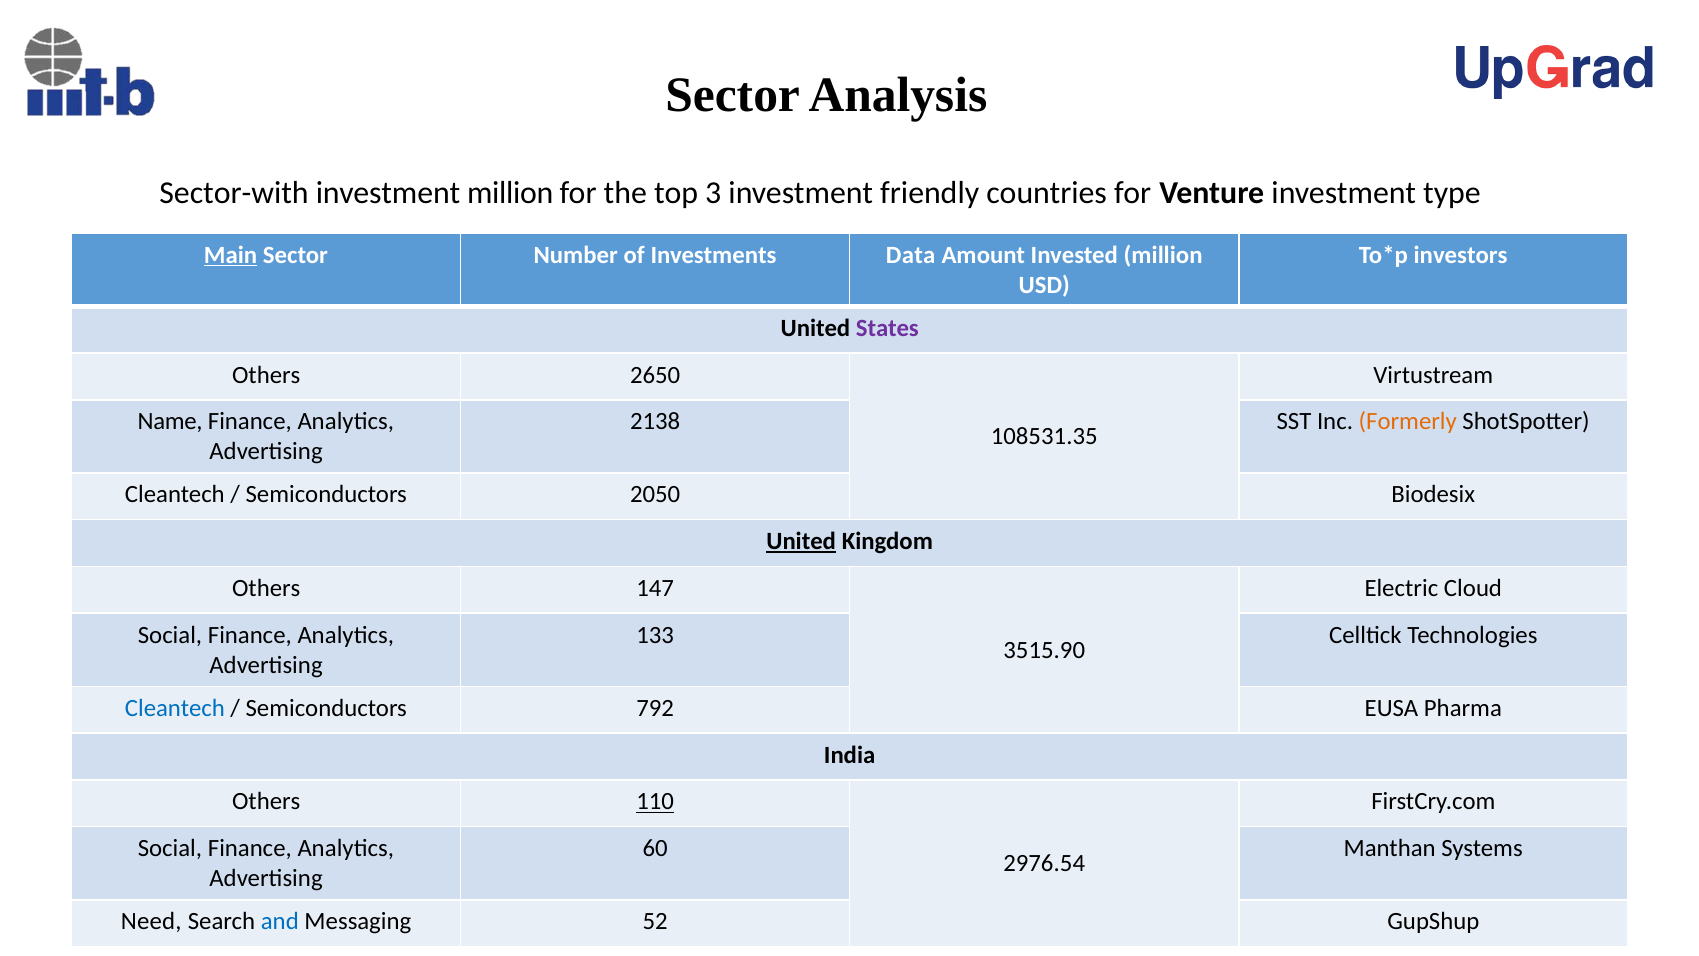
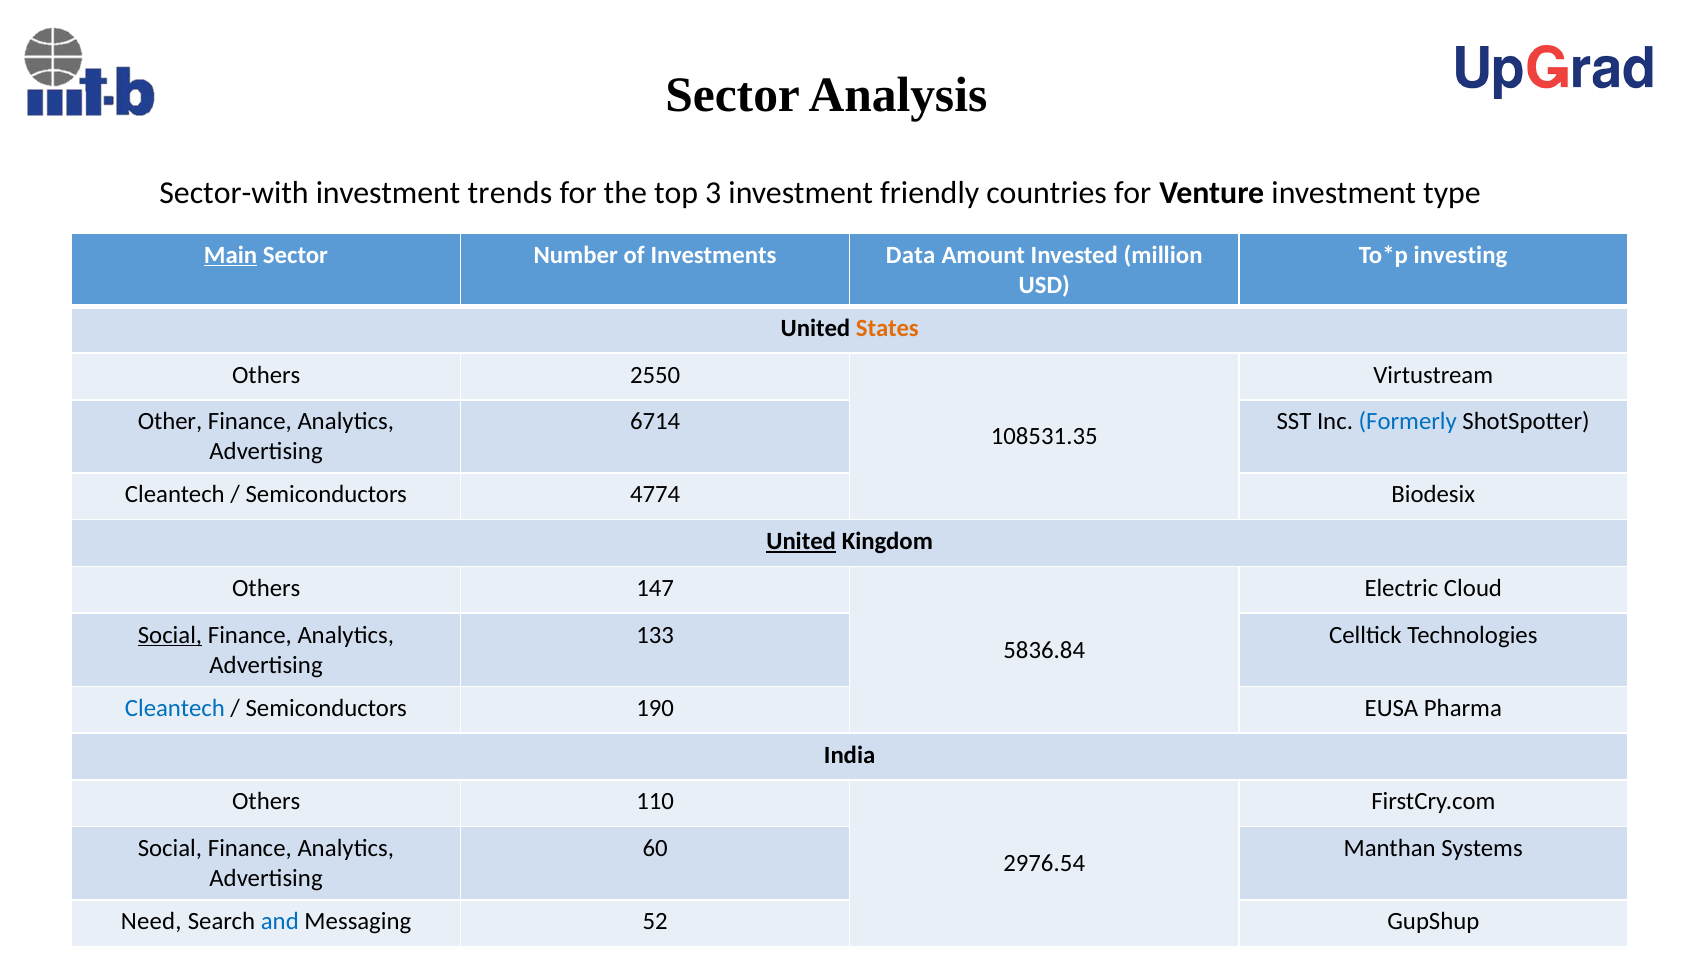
investment million: million -> trends (510, 193)
investors: investors -> investing (1461, 255)
States colour: purple -> orange (887, 328)
2650: 2650 -> 2550 (655, 375)
Name: Name -> Other (170, 421)
2138: 2138 -> 6714 (655, 421)
Formerly colour: orange -> blue (1408, 421)
2050: 2050 -> 4774 (655, 495)
Social underline: none -> present (170, 635)
3515.90: 3515.90 -> 5836.84 (1044, 650)
792: 792 -> 190 (655, 708)
110 underline: present -> none (655, 801)
